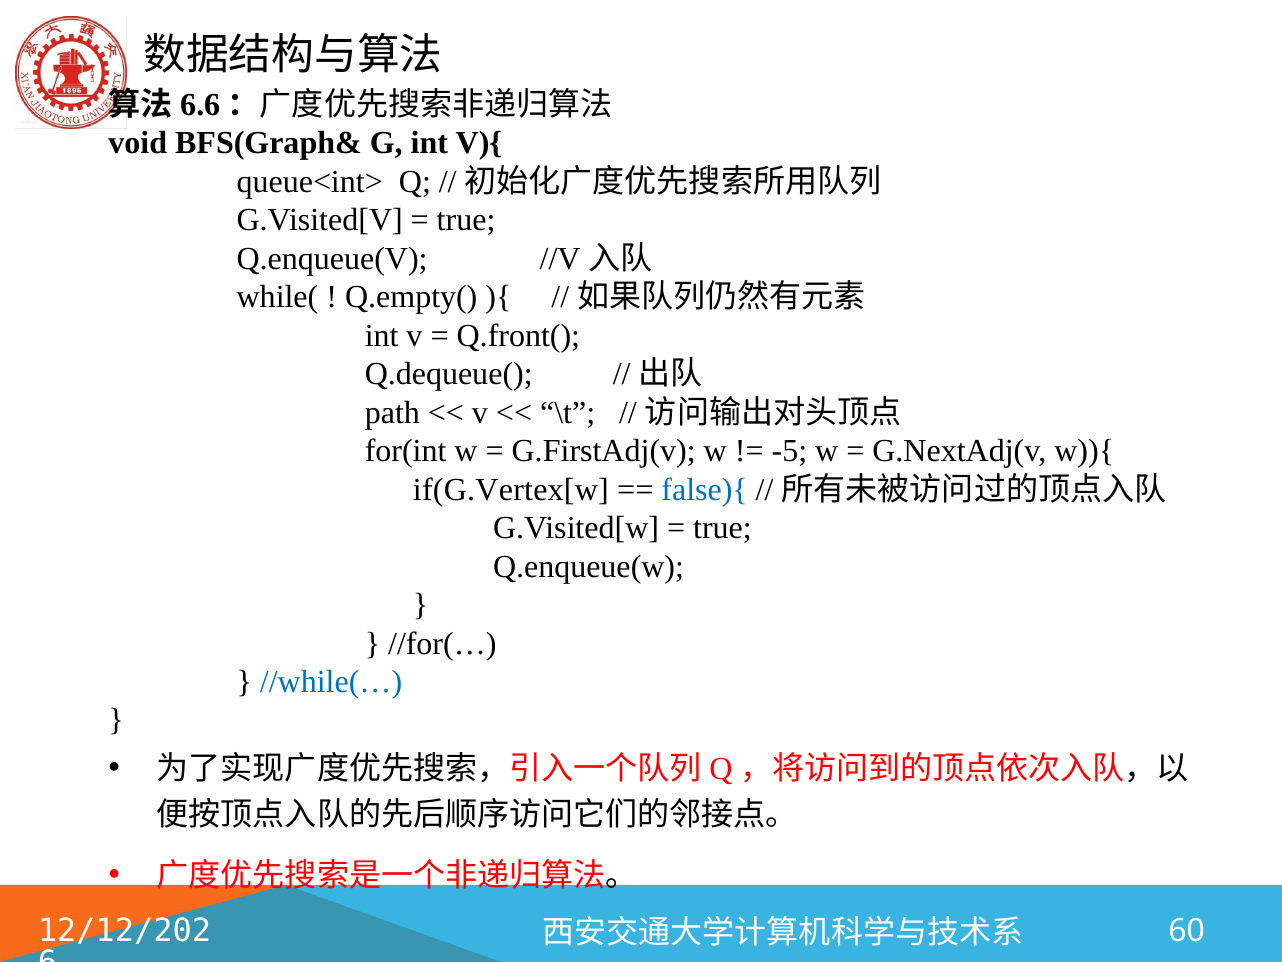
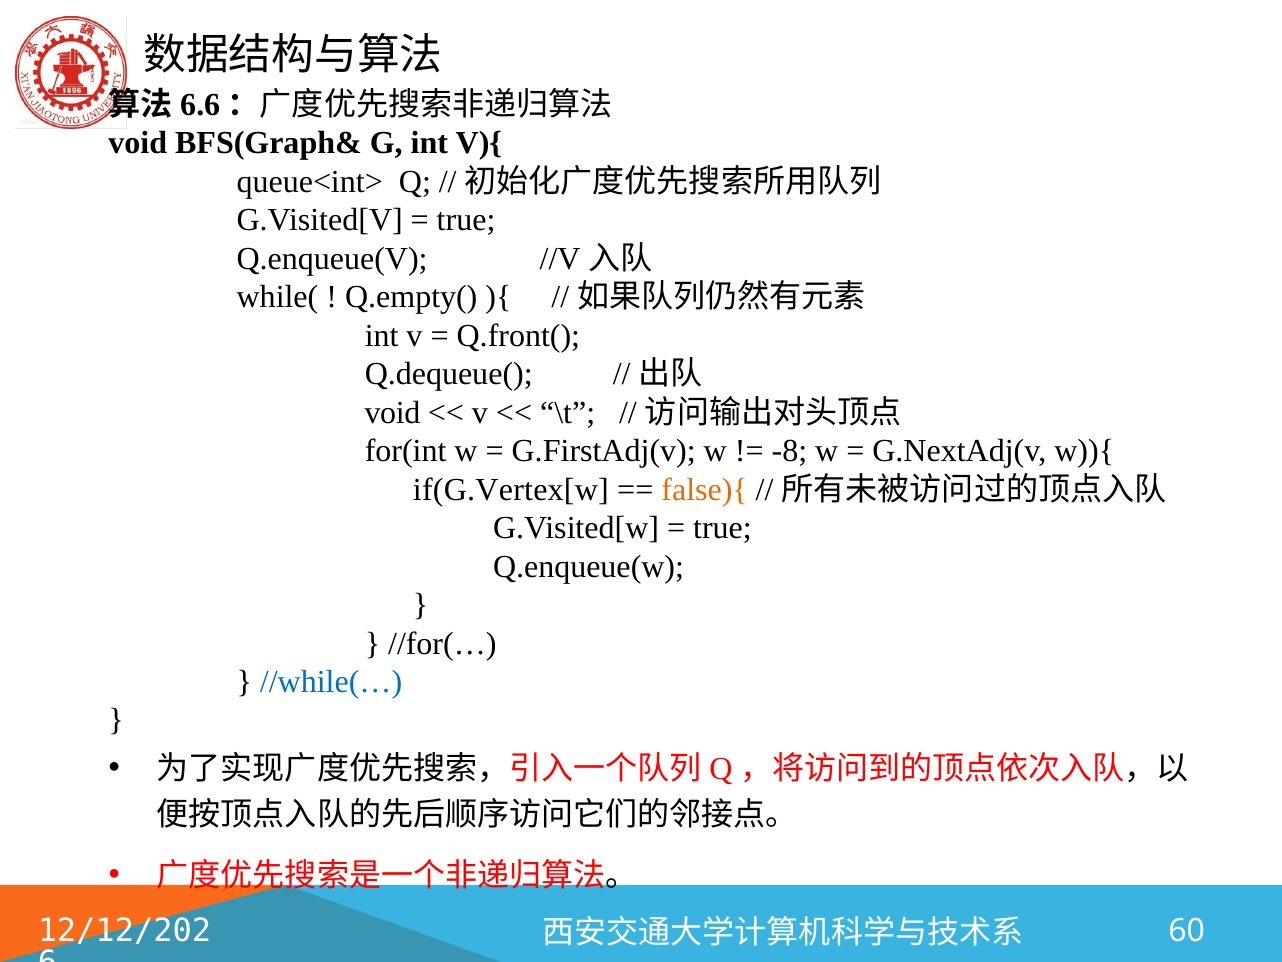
path: path -> void (393, 412)
-5: -5 -> -8 (789, 451)
false){ colour: blue -> orange (705, 489)
